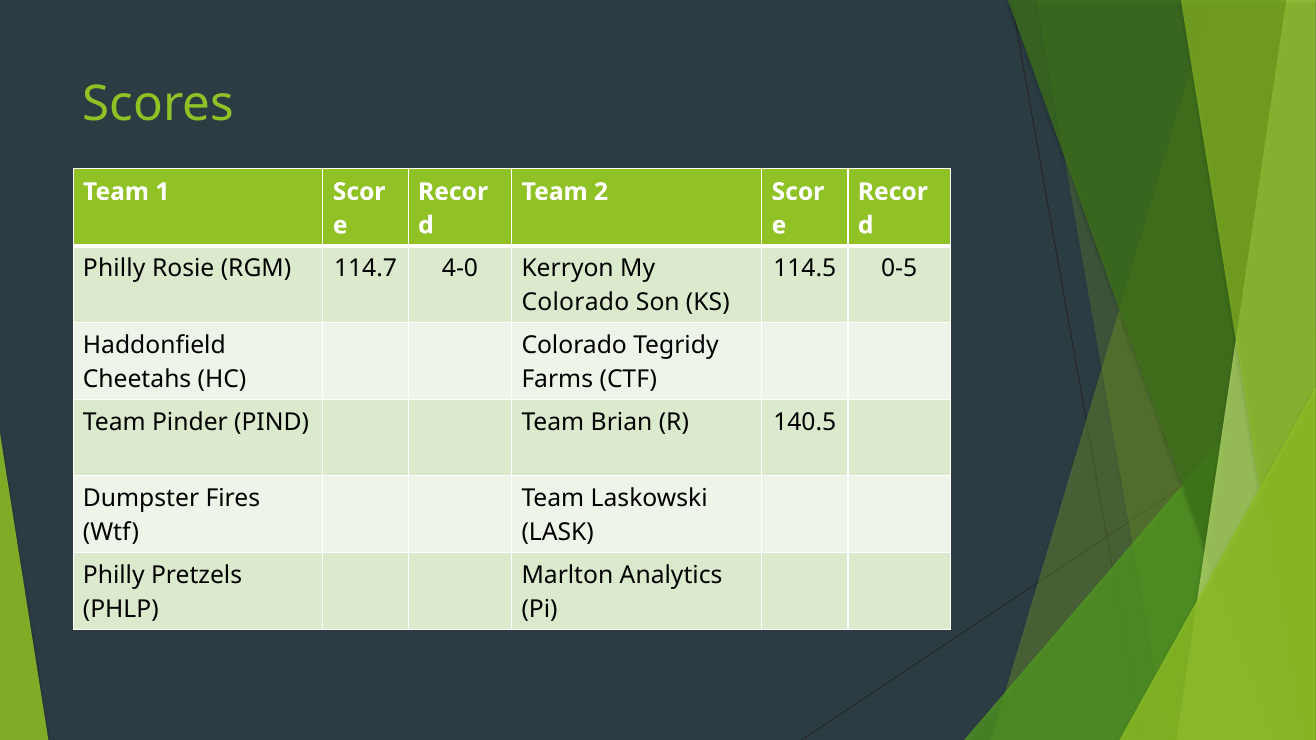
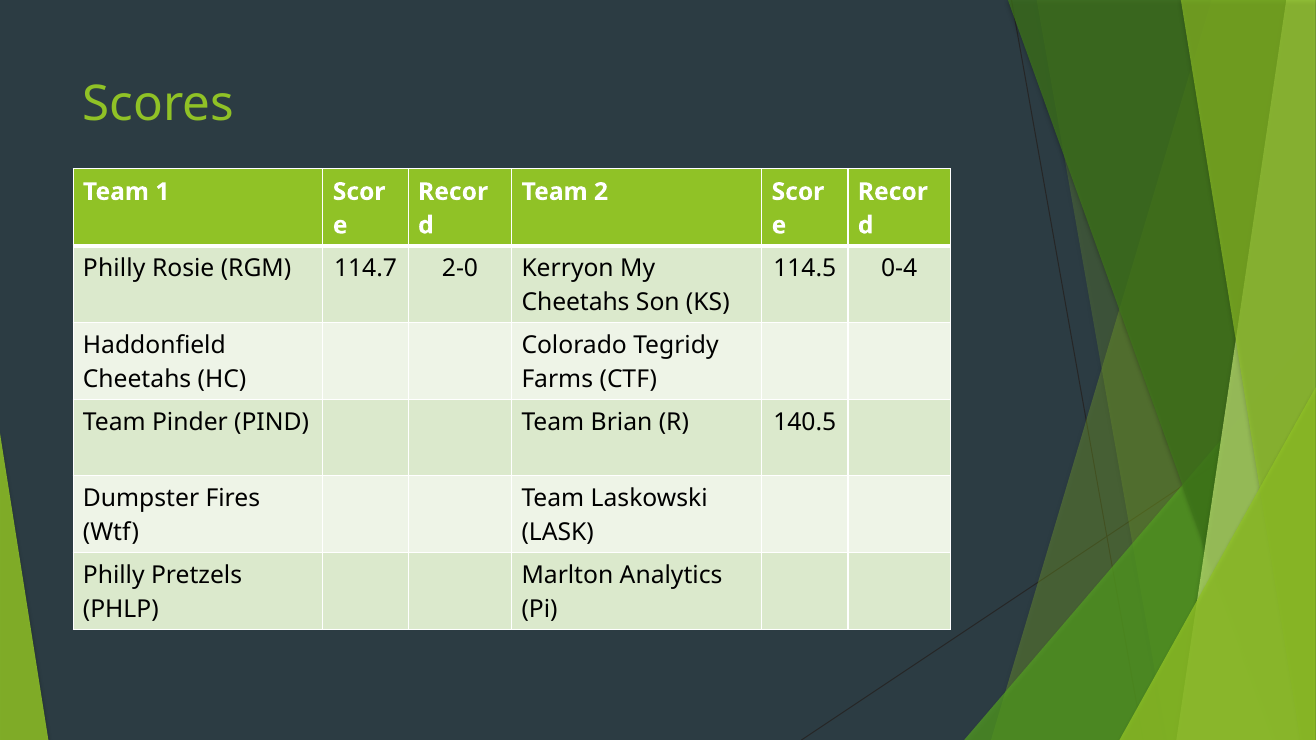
4-0: 4-0 -> 2-0 (460, 269)
0-5: 0-5 -> 0-4 (899, 269)
Colorado: Colorado -> Cheetahs (576, 302)
